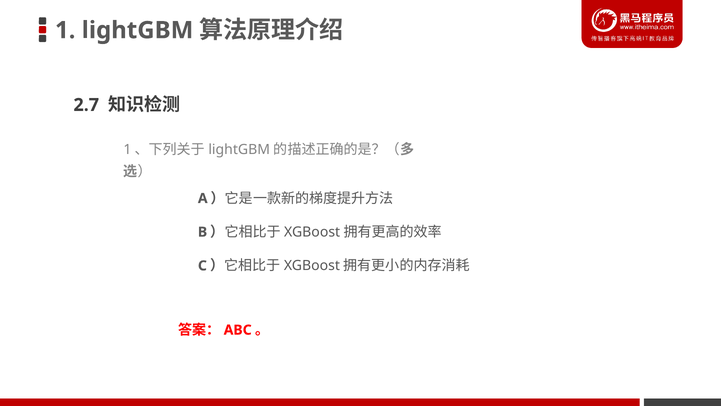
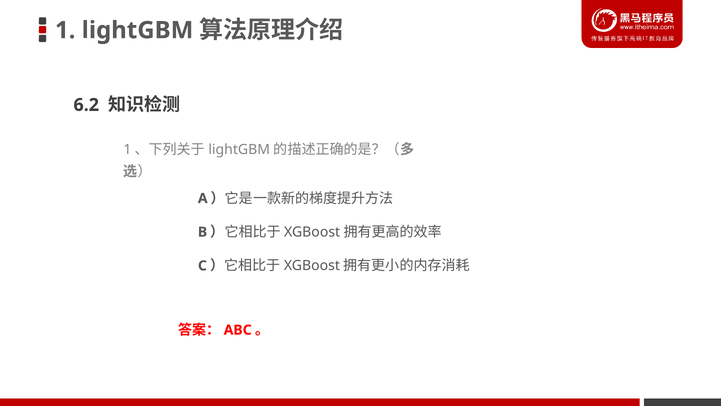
2.7: 2.7 -> 6.2 (86, 105)
